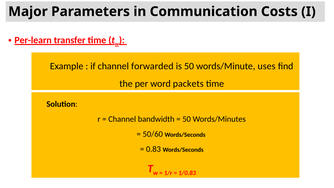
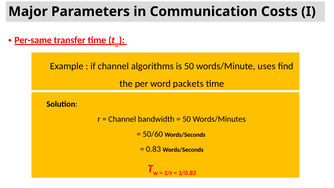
Per-learn: Per-learn -> Per-same (33, 40)
forwarded: forwarded -> algorithms (152, 66)
